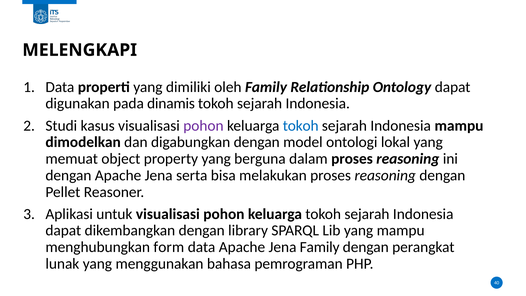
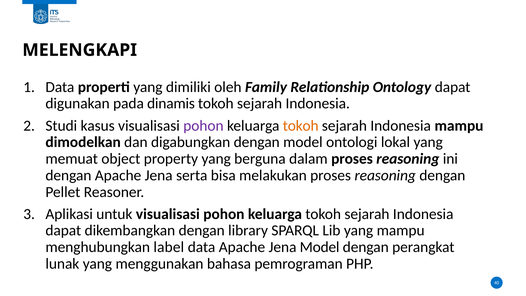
tokoh colour: blue -> orange (301, 126)
form: form -> label (169, 247)
Jena Family: Family -> Model (320, 247)
